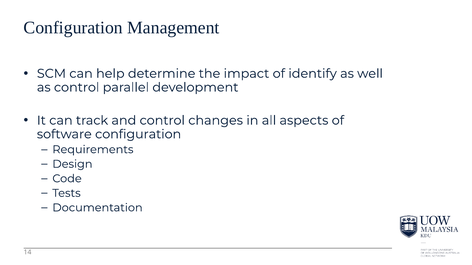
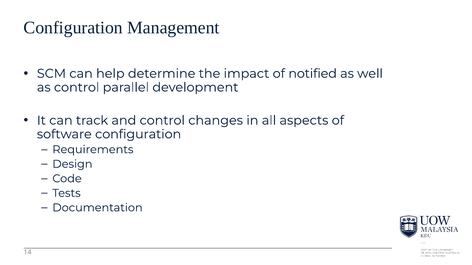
identify: identify -> notified (313, 74)
